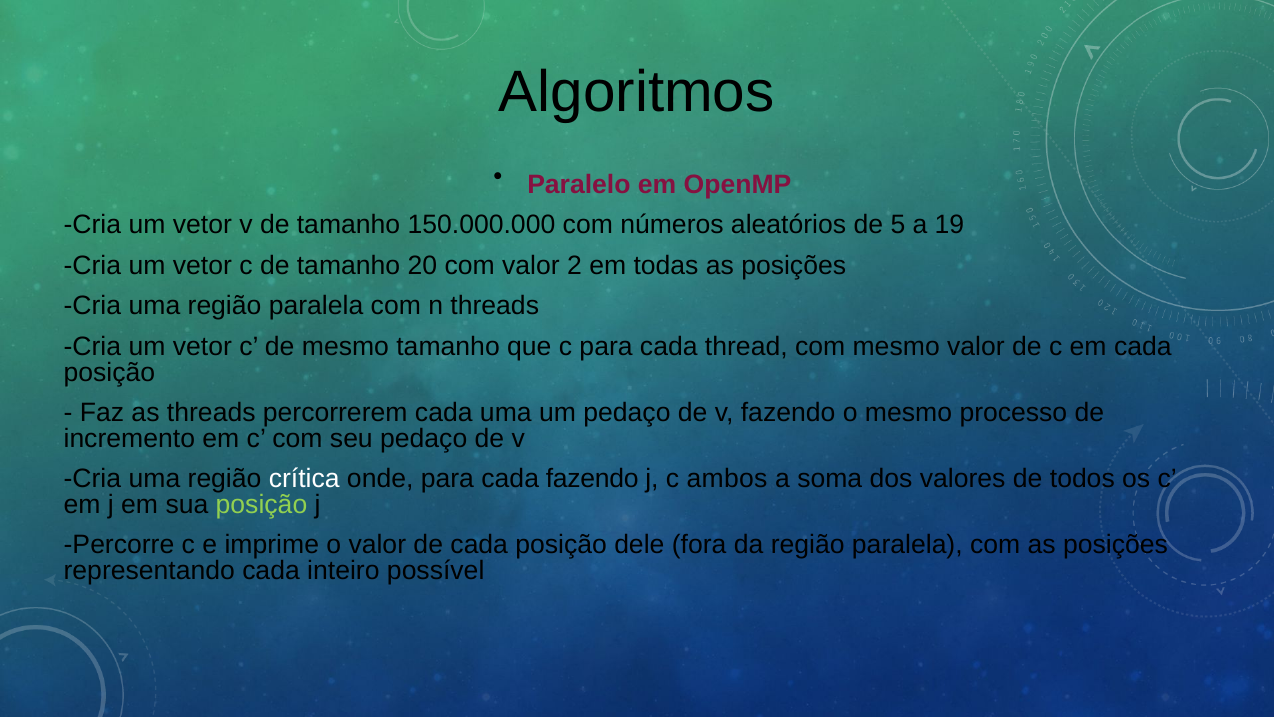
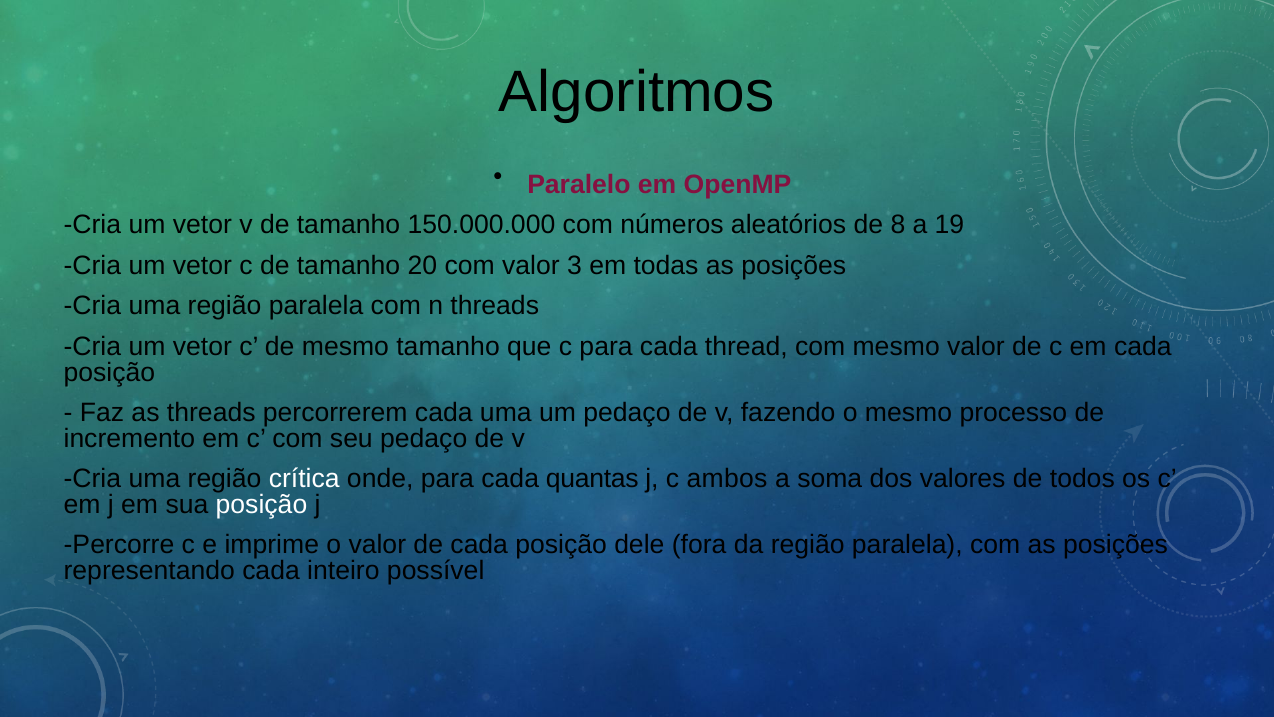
5: 5 -> 8 (898, 225)
2: 2 -> 3 (575, 265)
cada fazendo: fazendo -> quantas (592, 479)
posição colour: light green -> white (261, 504)
